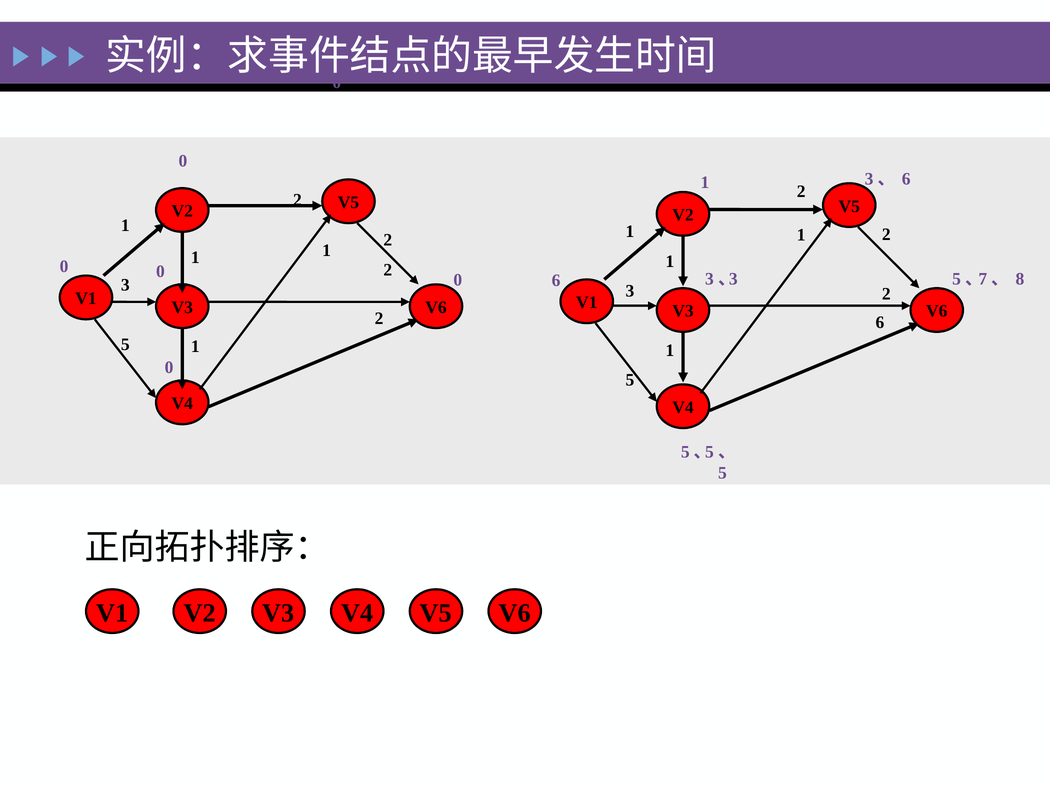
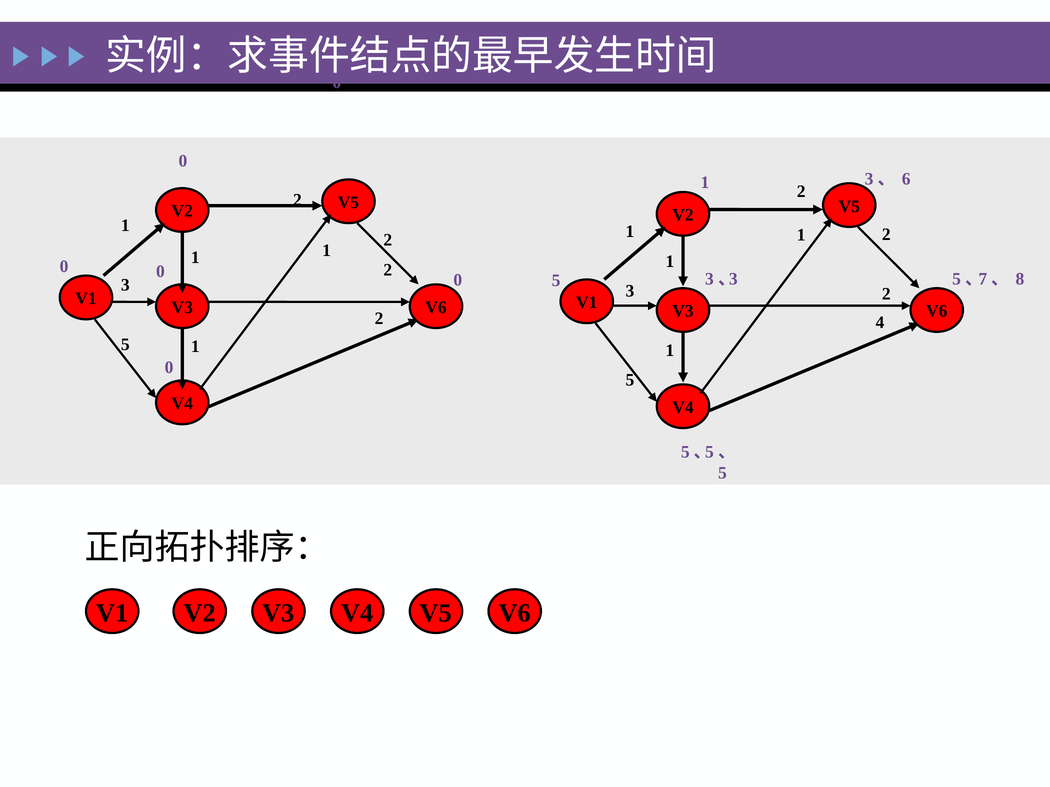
0 6: 6 -> 5 (556, 280)
2 6: 6 -> 4 (880, 323)
